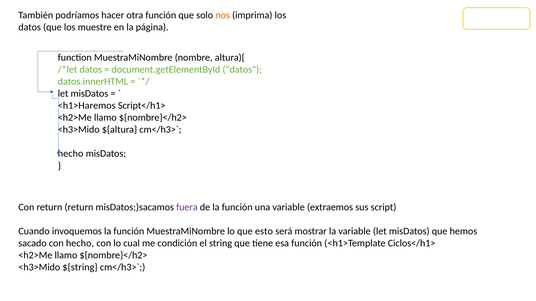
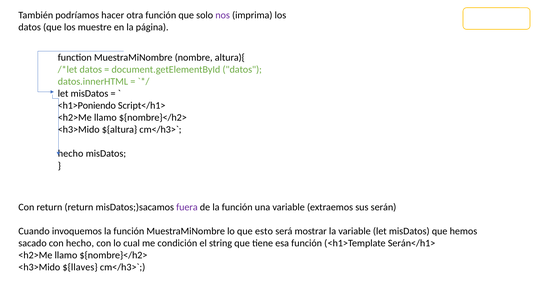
nos colour: orange -> purple (223, 15)
<h1>Haremos: <h1>Haremos -> <h1>Poniendo (87, 106)
script: script -> serán (384, 207)
Ciclos</h1>: Ciclos</h1> -> Serán</h1> (412, 244)
${string: ${string -> ${llaves (80, 268)
